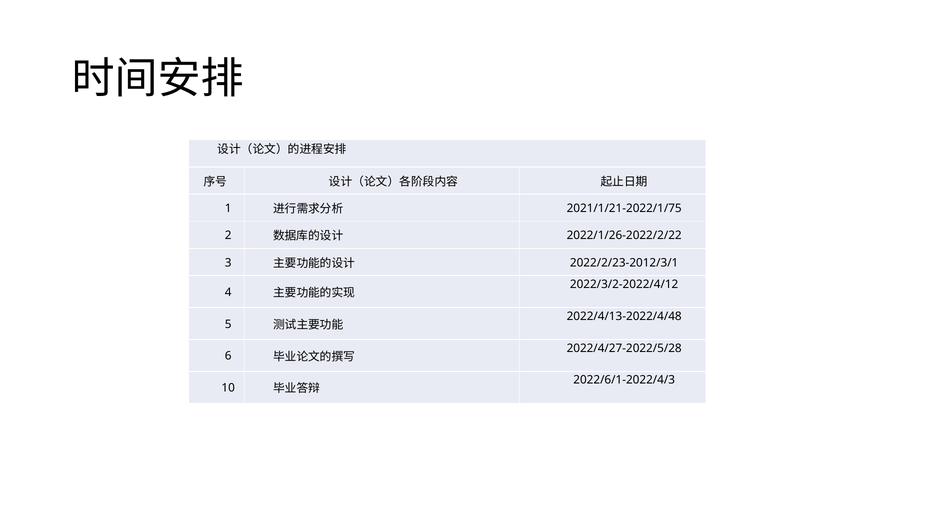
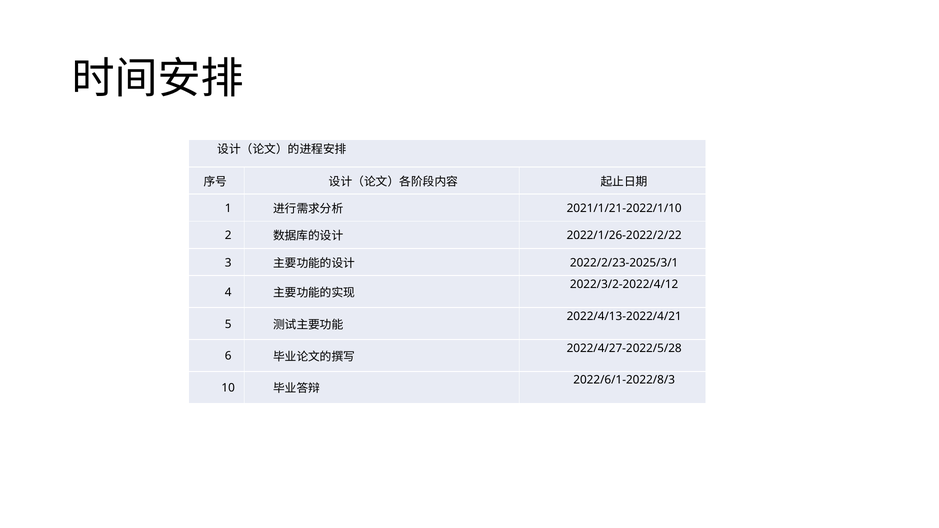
2021/1/21-2022/1/75: 2021/1/21-2022/1/75 -> 2021/1/21-2022/1/10 (624, 208)
2022/2/23-2012/3/1: 2022/2/23-2012/3/1 -> 2022/2/23-2025/3/1 (624, 263)
2022/4/13-2022/4/48: 2022/4/13-2022/4/48 -> 2022/4/13-2022/4/21 (624, 316)
2022/6/1-2022/4/3: 2022/6/1-2022/4/3 -> 2022/6/1-2022/8/3 (624, 380)
